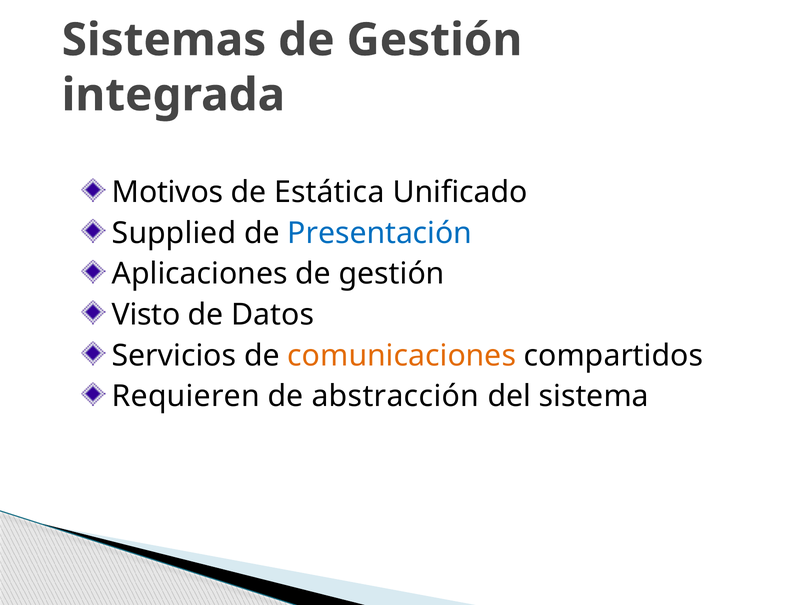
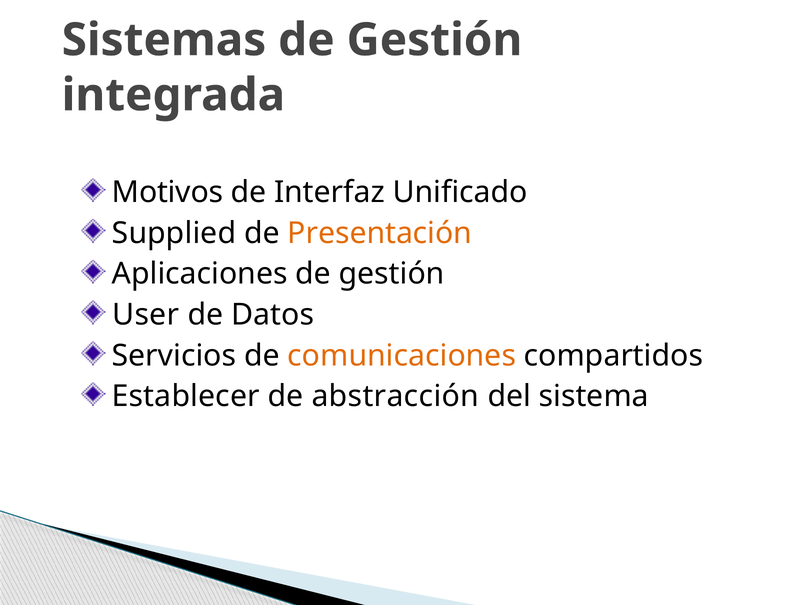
Estática: Estática -> Interfaz (329, 192)
Presentación colour: blue -> orange (380, 233)
Visto: Visto -> User (146, 314)
Requieren: Requieren -> Establecer (186, 396)
